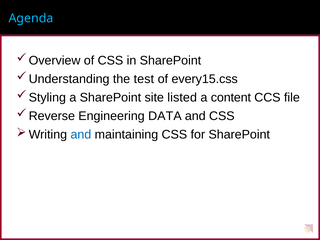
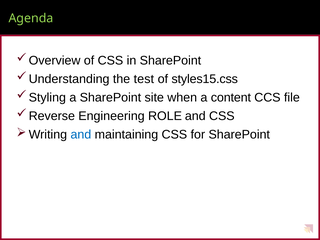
Agenda colour: light blue -> light green (31, 18)
every15.css: every15.css -> styles15.css (205, 79)
listed: listed -> when (182, 98)
DATA: DATA -> ROLE (165, 116)
